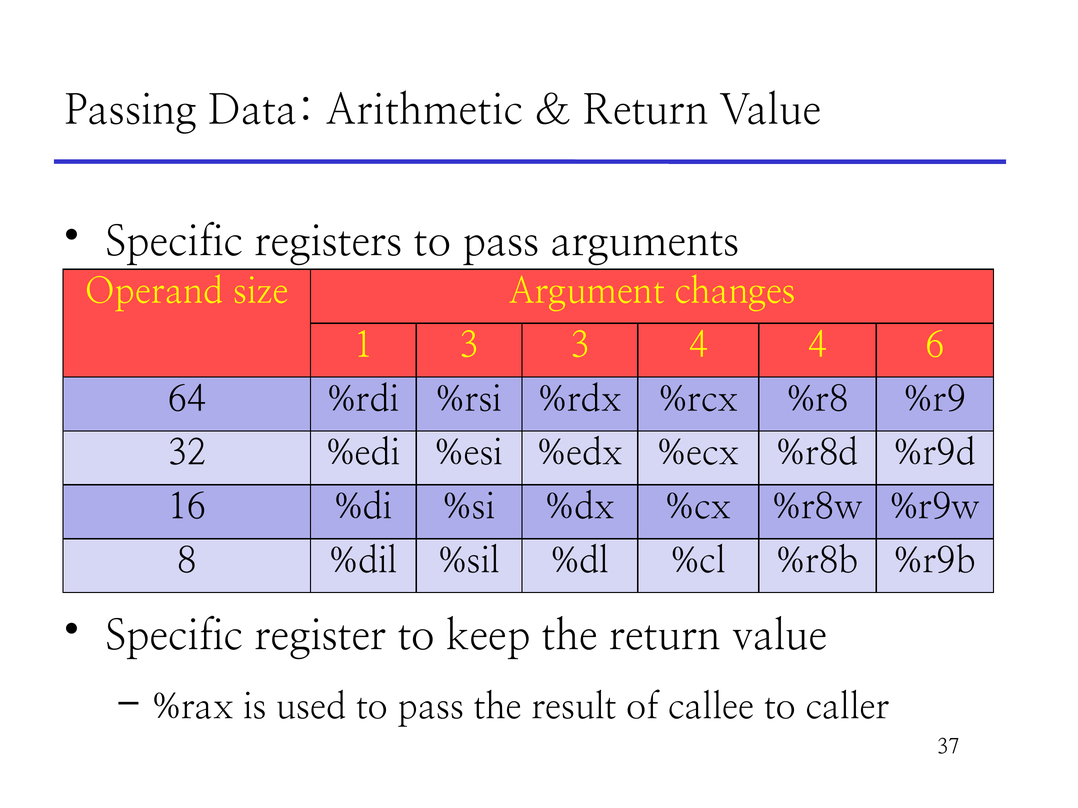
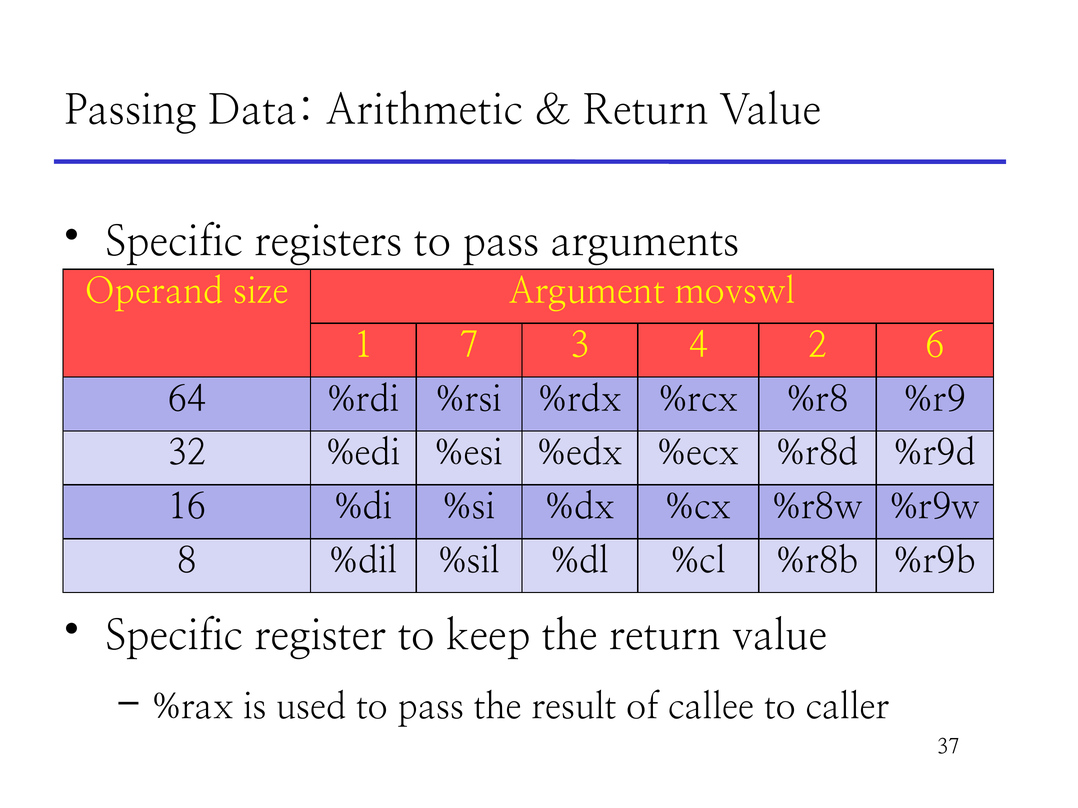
changes: changes -> movswl (735, 292)
1 3: 3 -> 7 (469, 346)
4 4: 4 -> 2 (818, 346)
